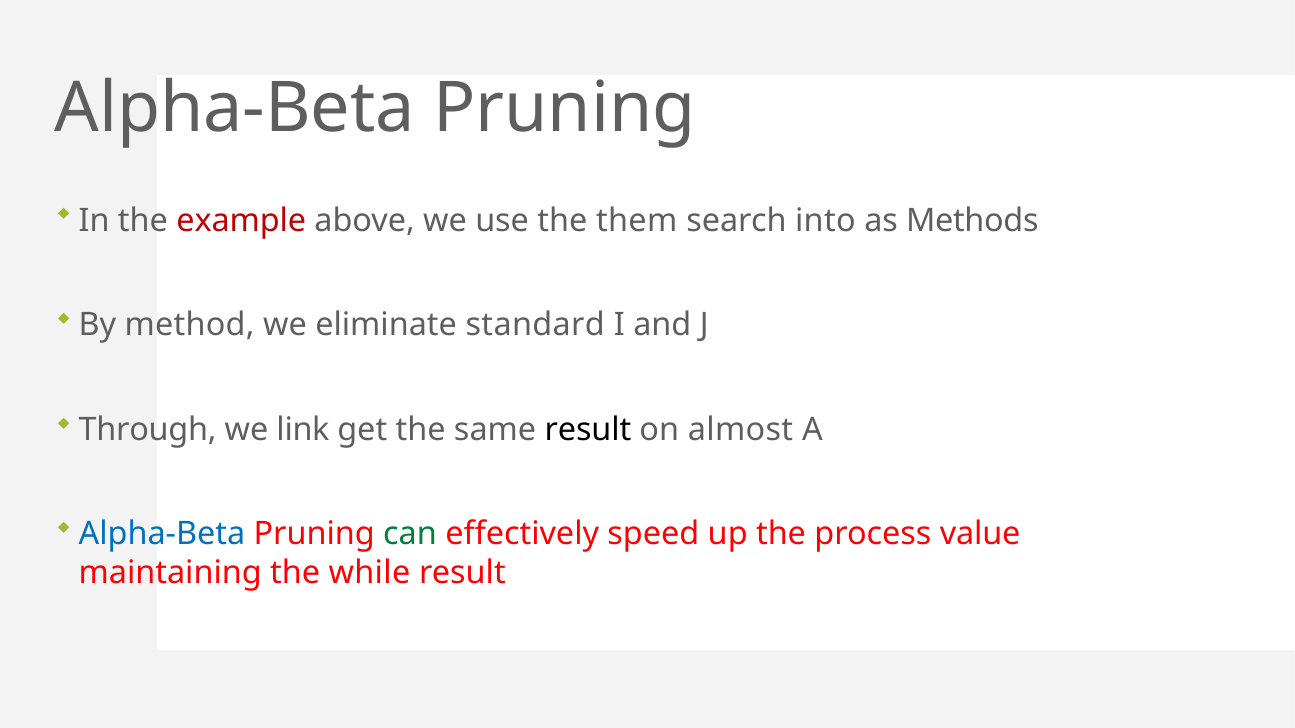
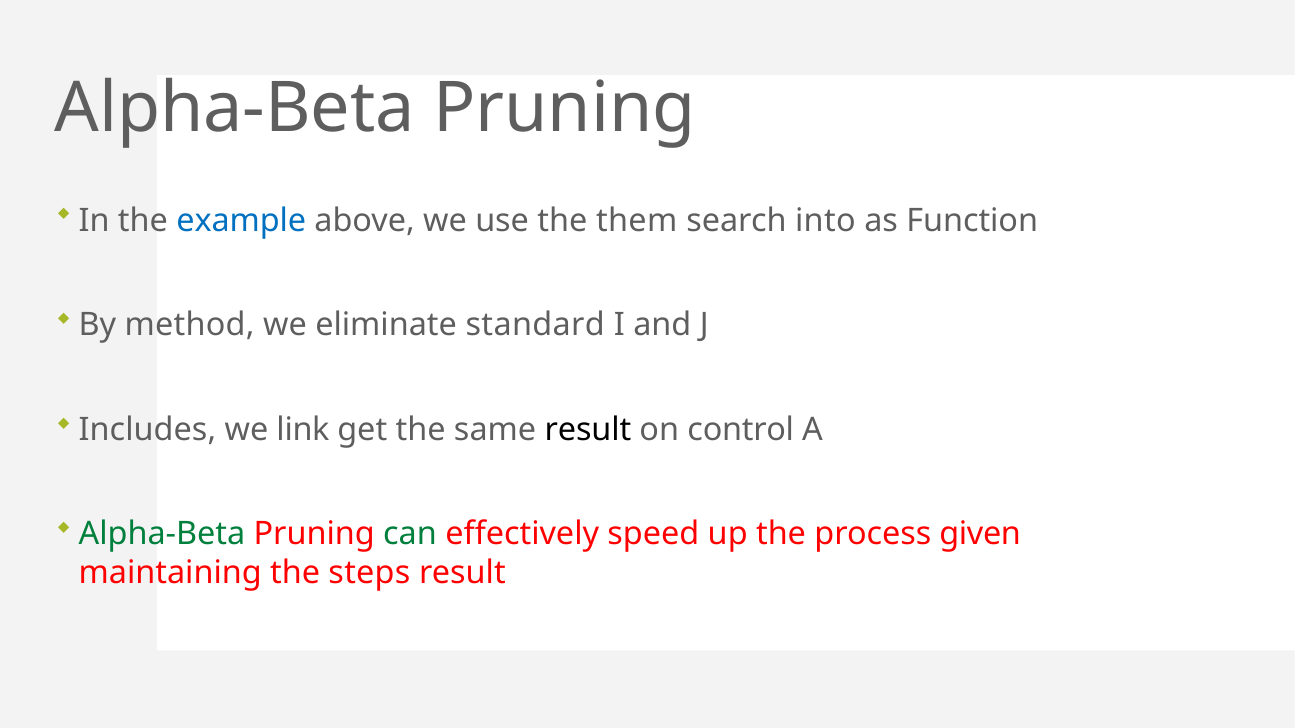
example colour: red -> blue (241, 220)
Methods: Methods -> Function (972, 220)
Through: Through -> Includes (147, 430)
almost: almost -> control (741, 430)
Alpha-Beta colour: blue -> green (162, 535)
value: value -> given (980, 535)
while: while -> steps (369, 573)
